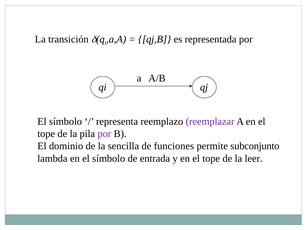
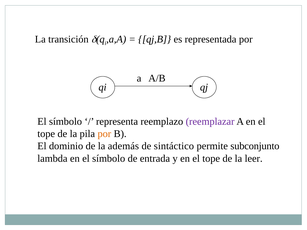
por colour: purple -> orange (104, 134)
sencilla: sencilla -> además (123, 146)
funciones: funciones -> sintáctico (174, 146)
